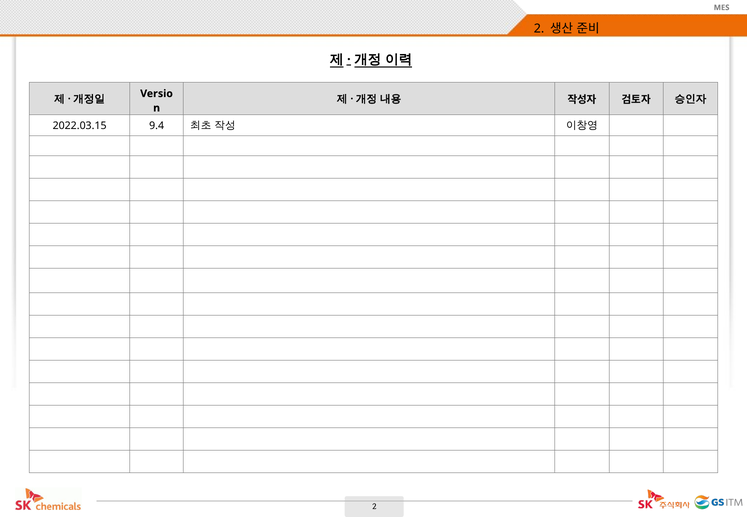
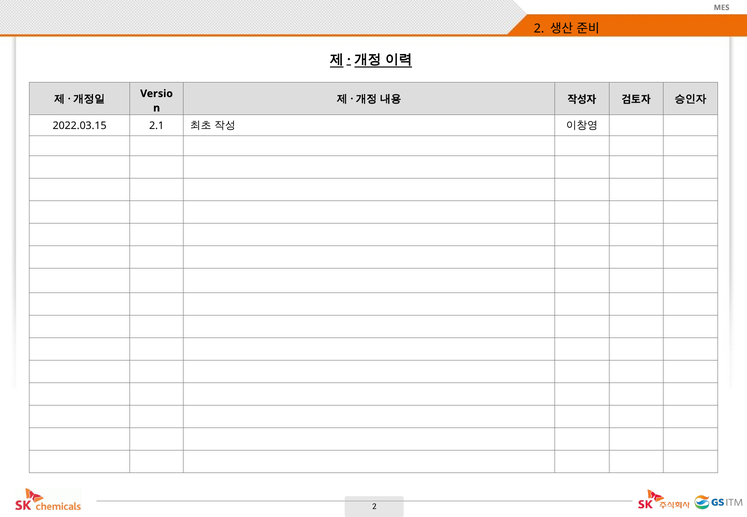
9.4: 9.4 -> 2.1 (157, 126)
